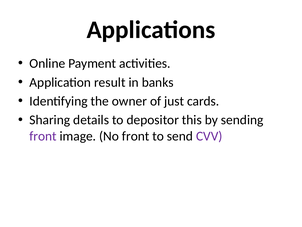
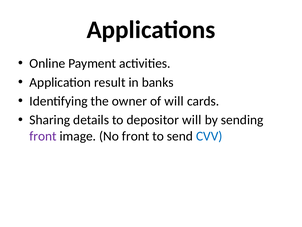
of just: just -> will (174, 101)
depositor this: this -> will (192, 120)
CVV colour: purple -> blue (209, 136)
